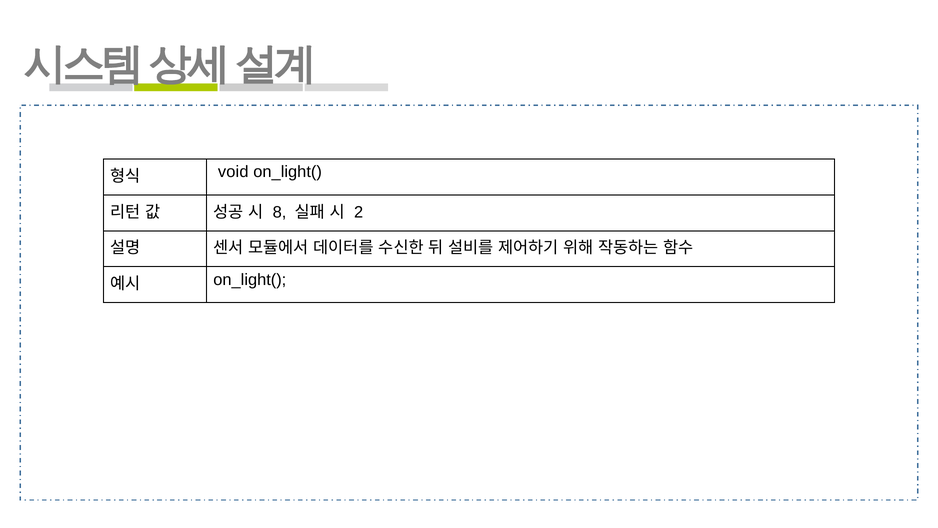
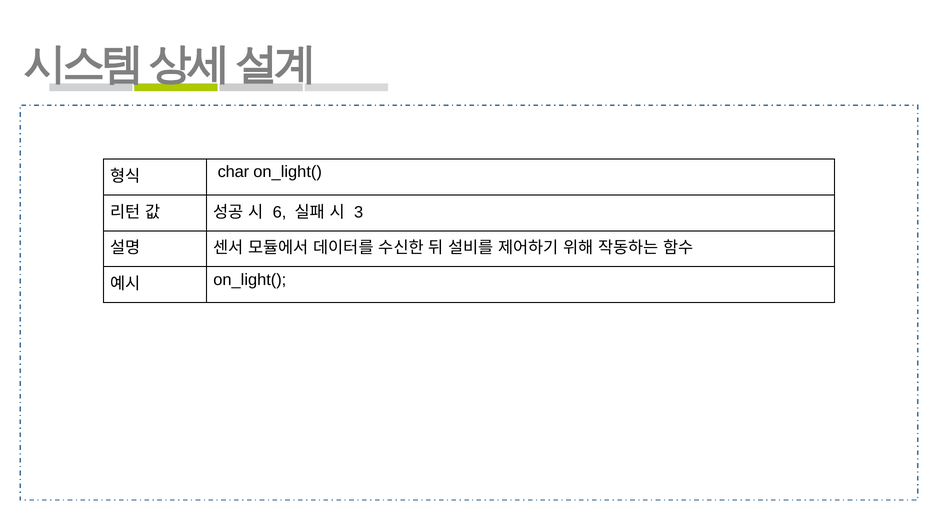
void: void -> char (233, 172)
8: 8 -> 6 (280, 212)
2: 2 -> 3 (359, 212)
